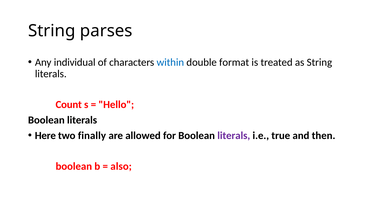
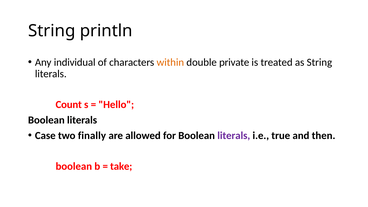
parses: parses -> println (106, 31)
within colour: blue -> orange (170, 62)
format: format -> private (234, 62)
Here: Here -> Case (45, 136)
also: also -> take (121, 166)
